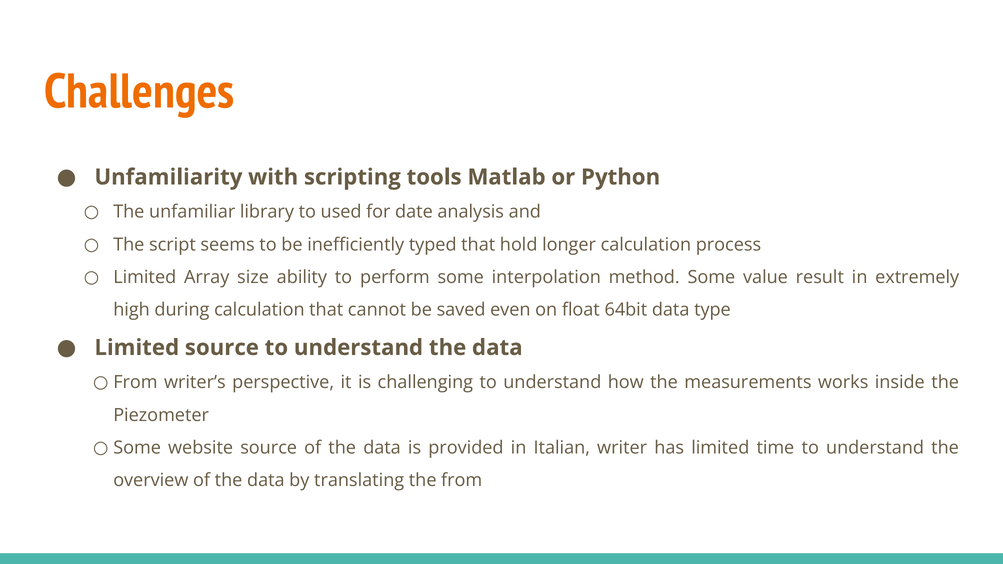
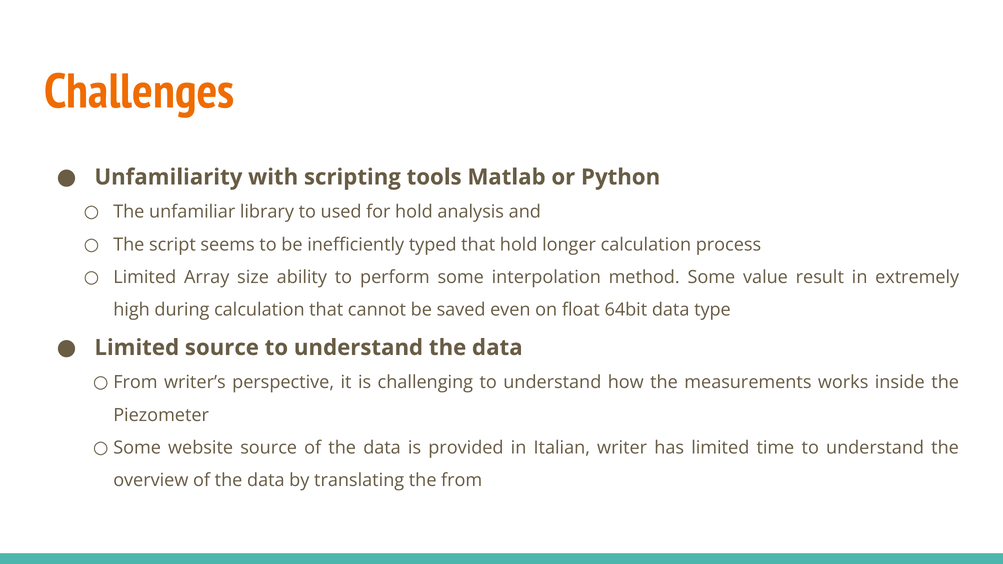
for date: date -> hold (414, 212)
